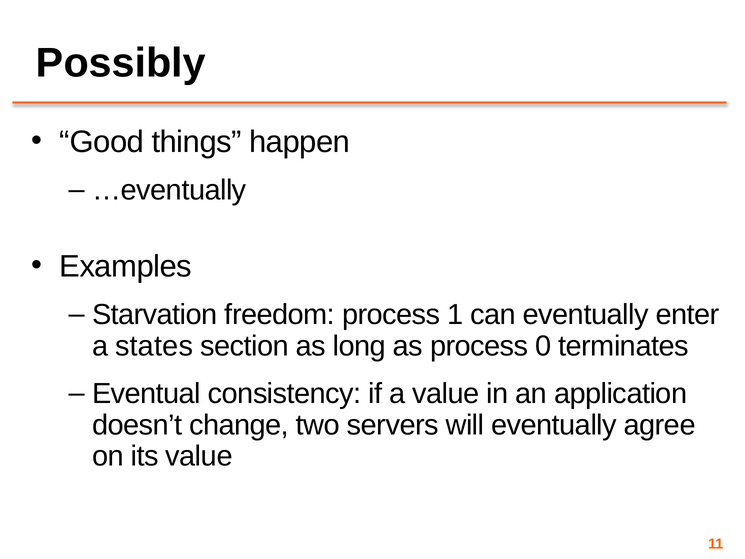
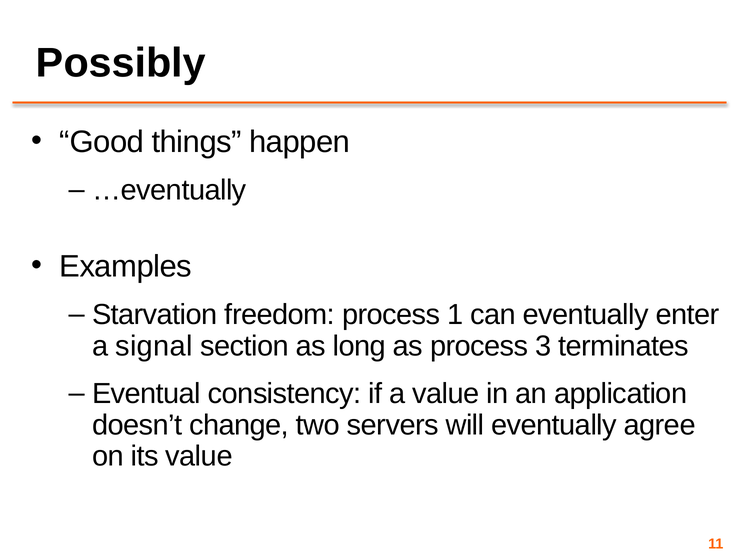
states: states -> signal (154, 346)
0: 0 -> 3 (543, 346)
